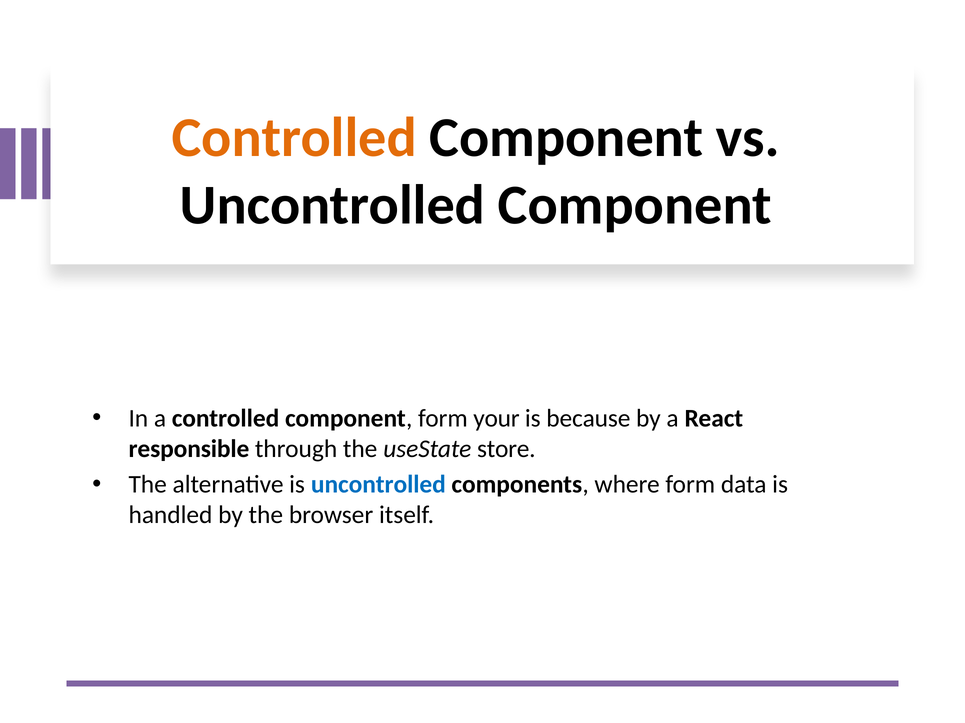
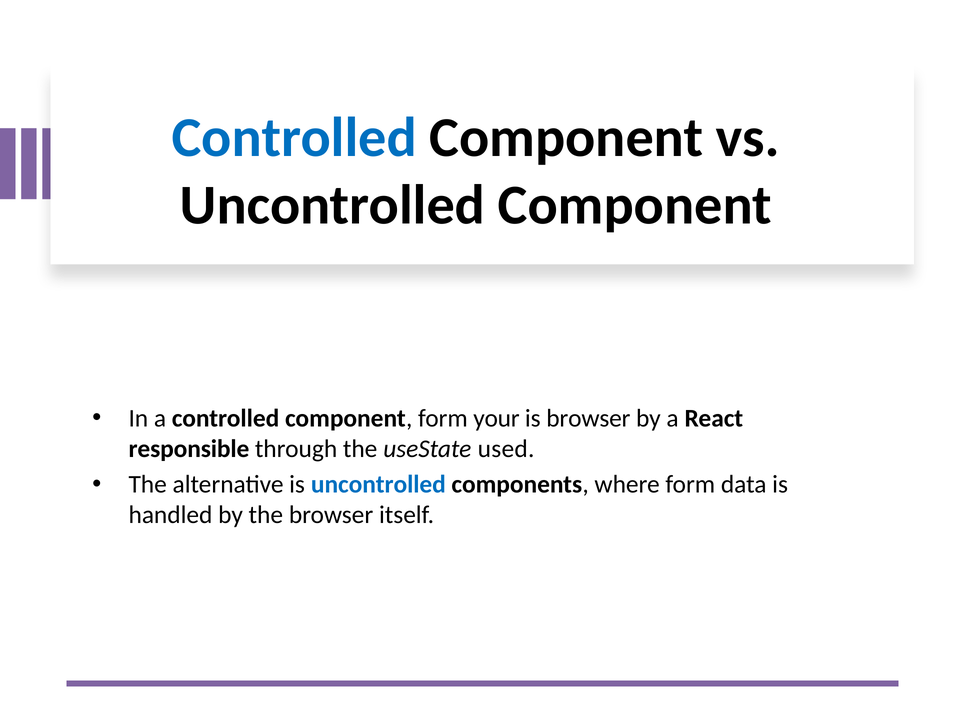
Controlled colour: orange -> blue (294, 138)
is because: because -> browser (588, 419)
store: store -> used (506, 449)
